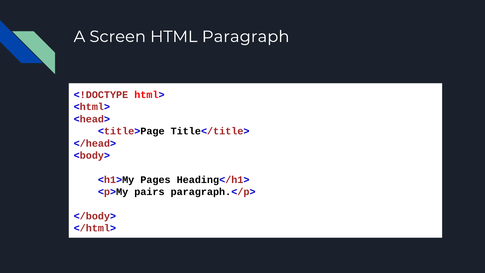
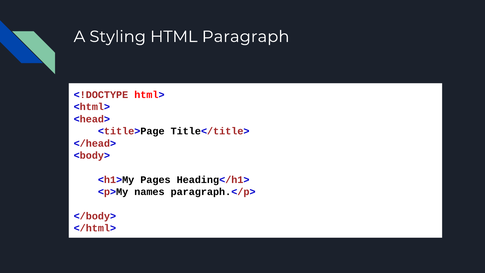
Screen: Screen -> Styling (118, 37)
pairs: pairs -> names (149, 192)
